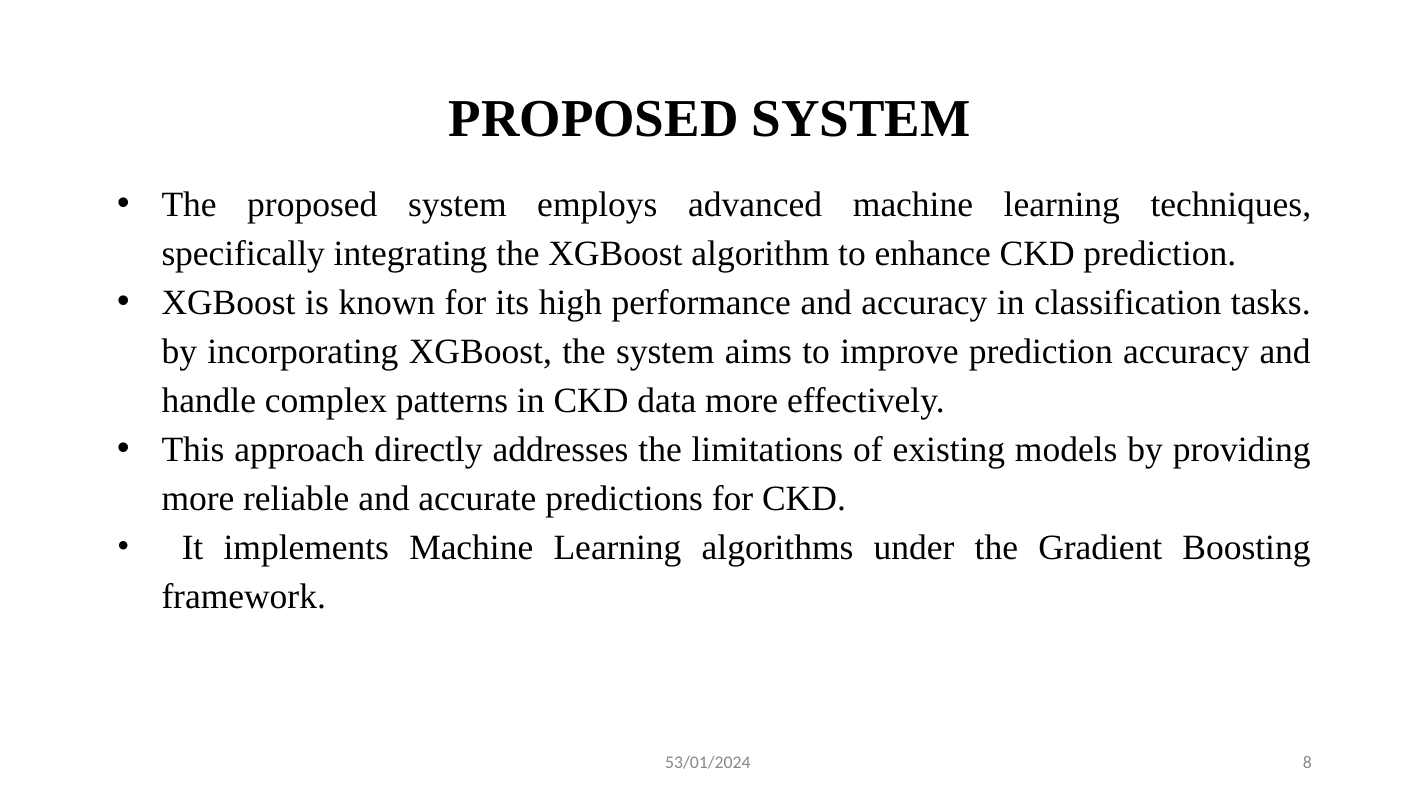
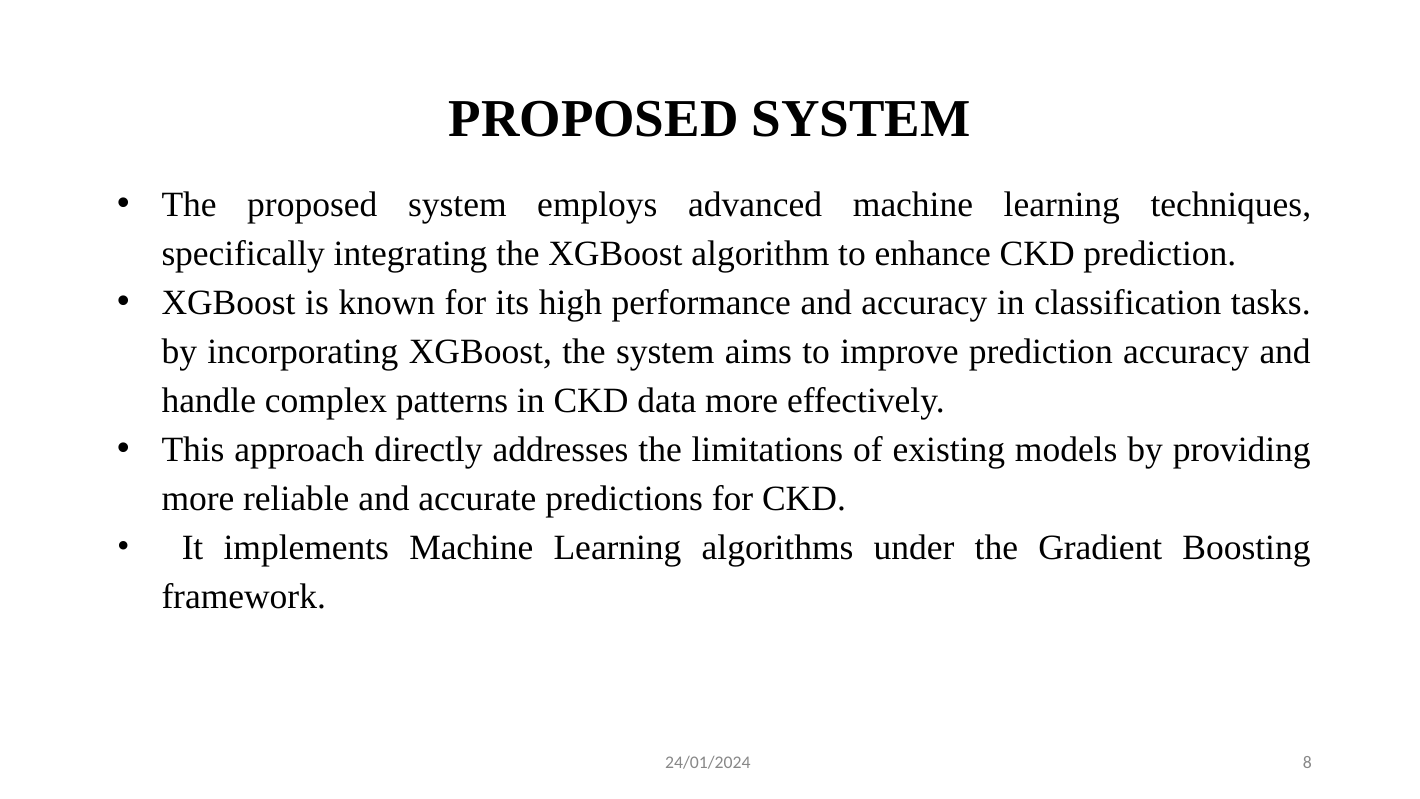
53/01/2024: 53/01/2024 -> 24/01/2024 (708, 763)
